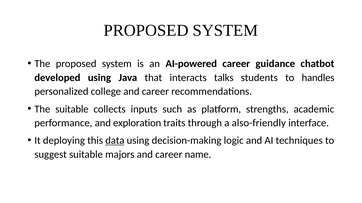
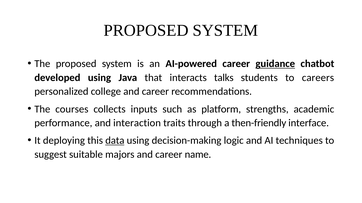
guidance underline: none -> present (275, 64)
handles: handles -> careers (318, 78)
The suitable: suitable -> courses (72, 109)
exploration: exploration -> interaction (137, 123)
also-friendly: also-friendly -> then-friendly (259, 123)
